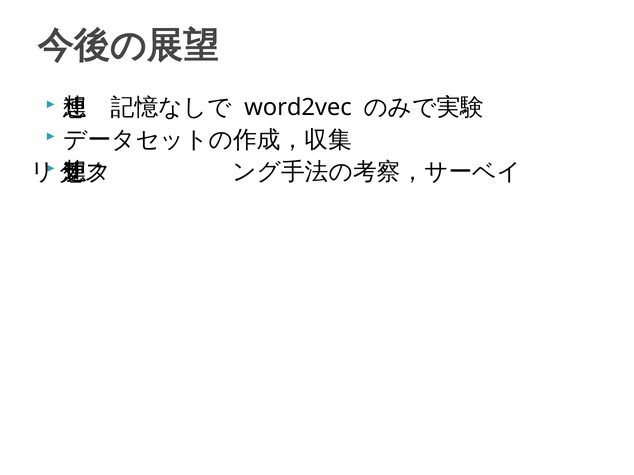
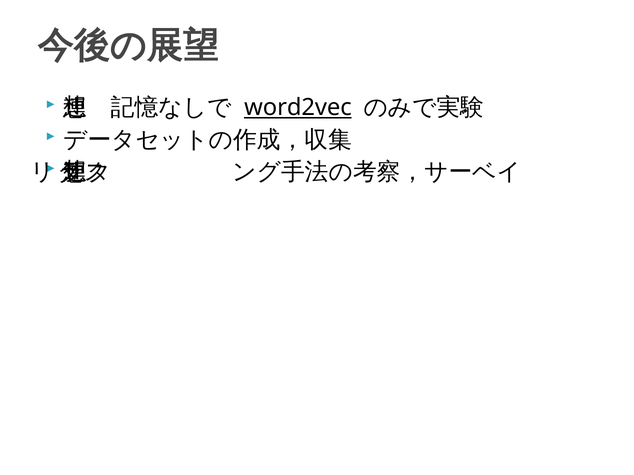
word2vec underline: none -> present (298, 108)
